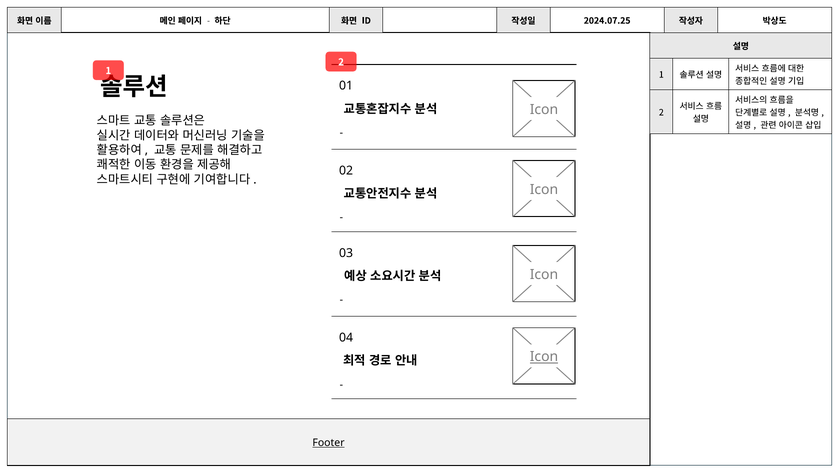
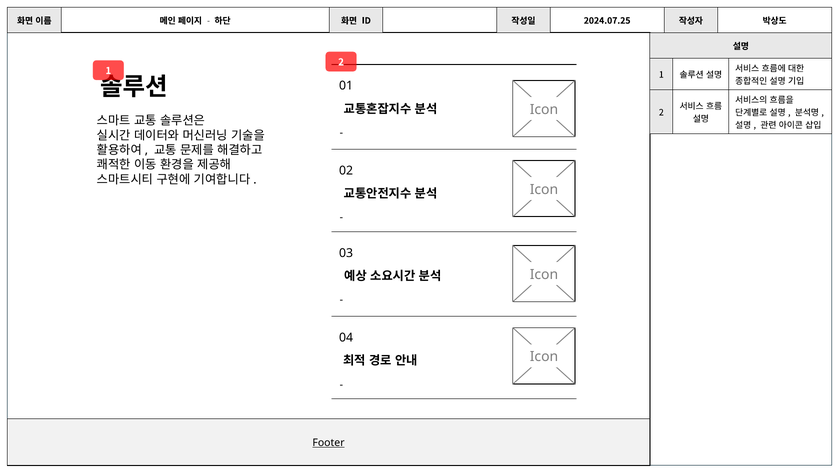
Icon underline: present -> none (544, 357)
